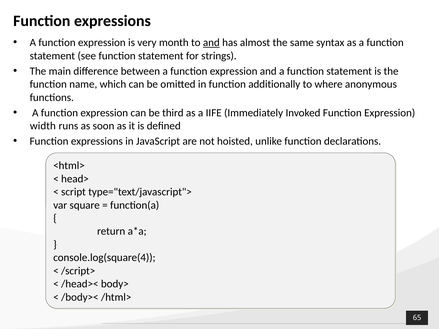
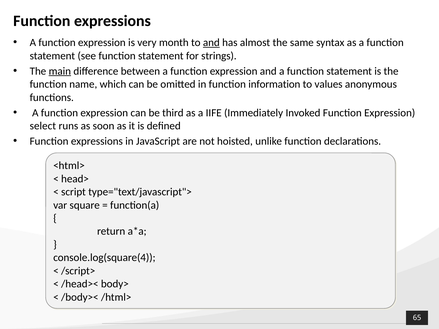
main underline: none -> present (60, 71)
additionally: additionally -> information (274, 84)
where: where -> values (329, 84)
width: width -> select (43, 126)
